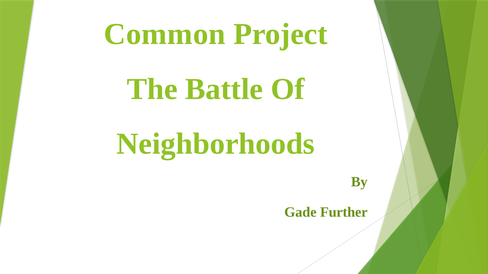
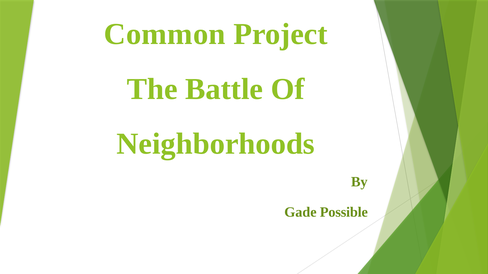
Further: Further -> Possible (344, 213)
